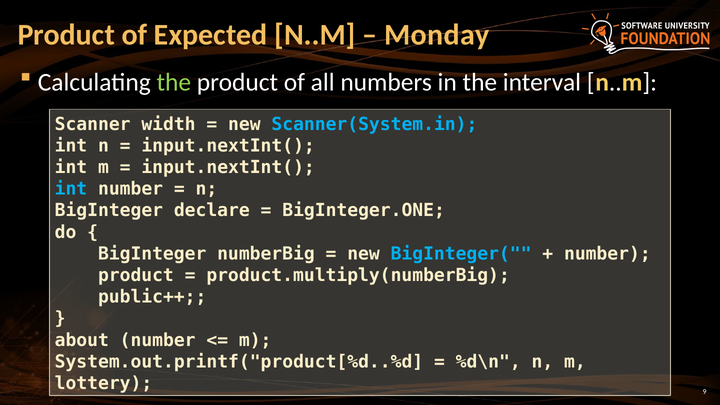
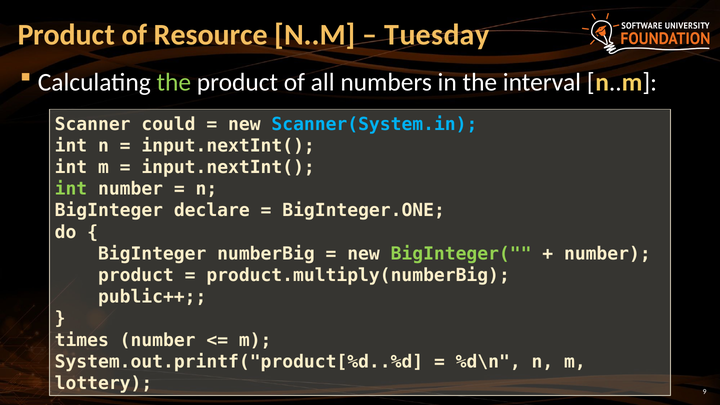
Expected: Expected -> Resource (211, 35)
Monday: Monday -> Tuesday (437, 35)
width: width -> could (168, 124)
int colour: light blue -> light green (71, 189)
BigInteger( colour: light blue -> light green (461, 254)
about: about -> times (82, 340)
